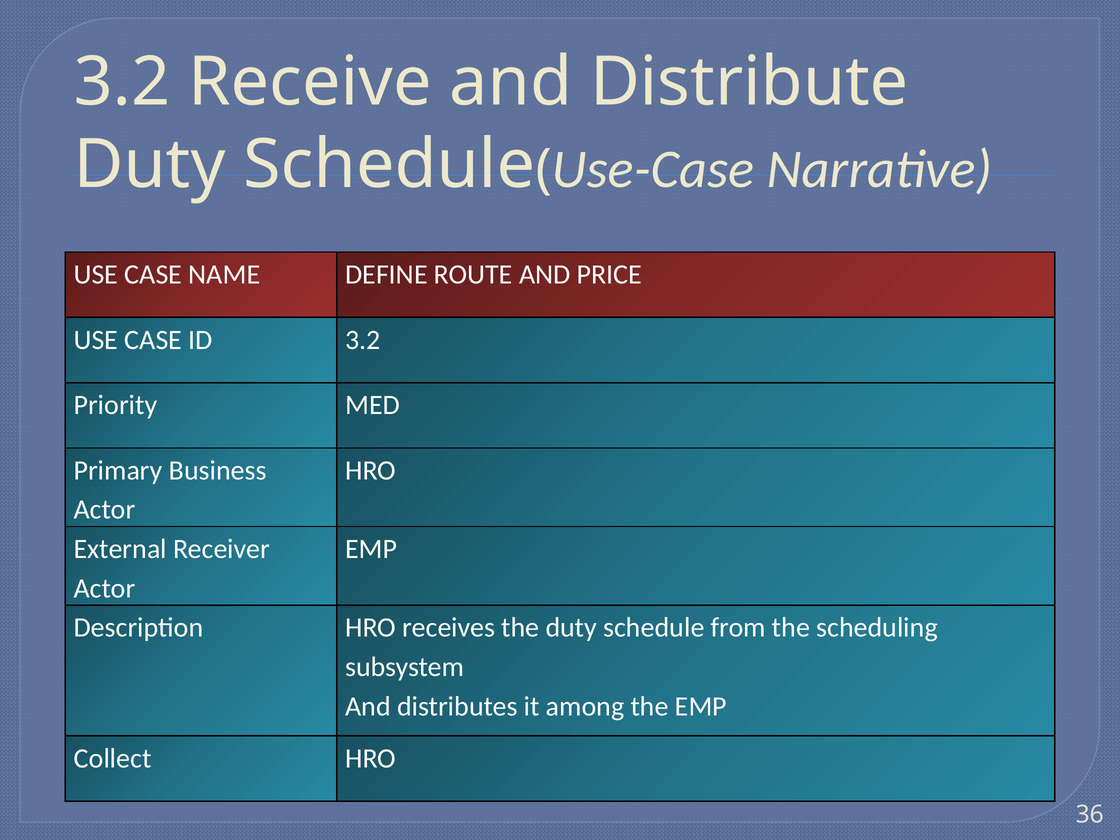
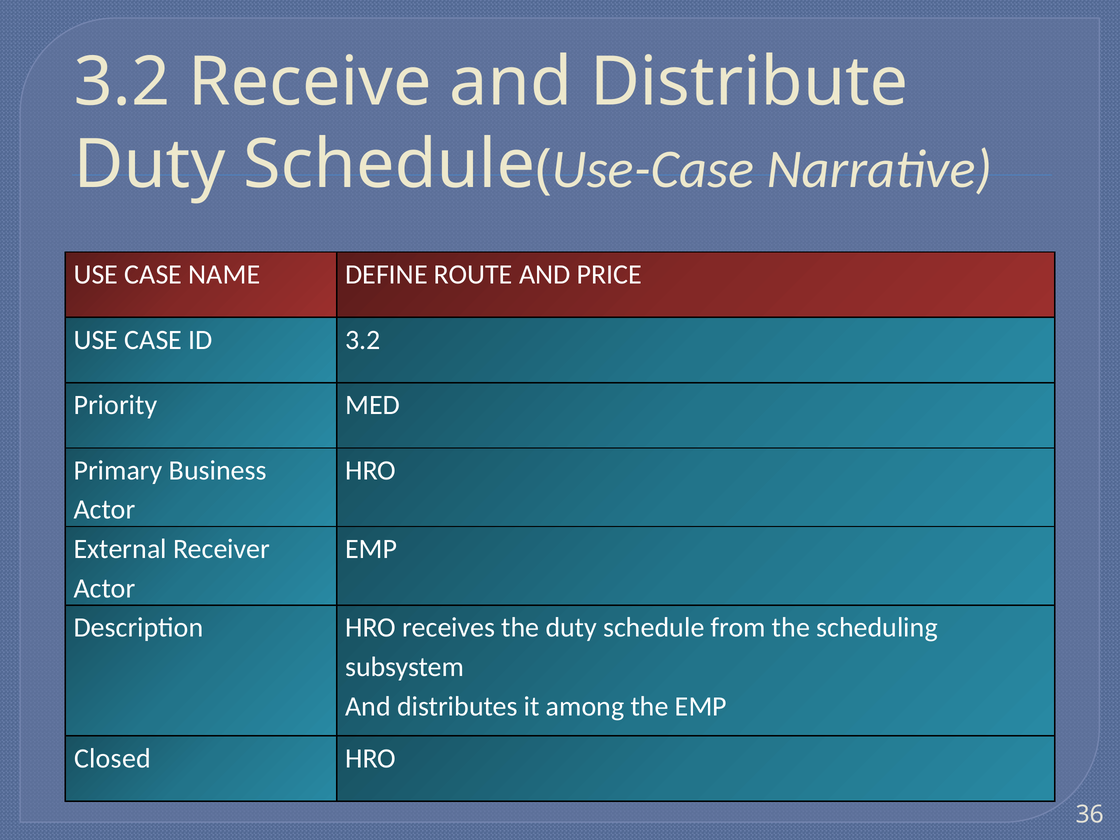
Collect: Collect -> Closed (113, 758)
